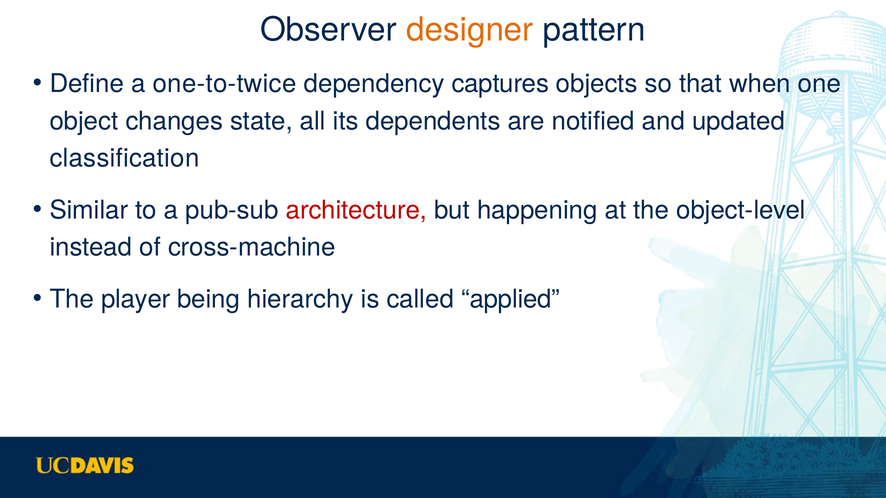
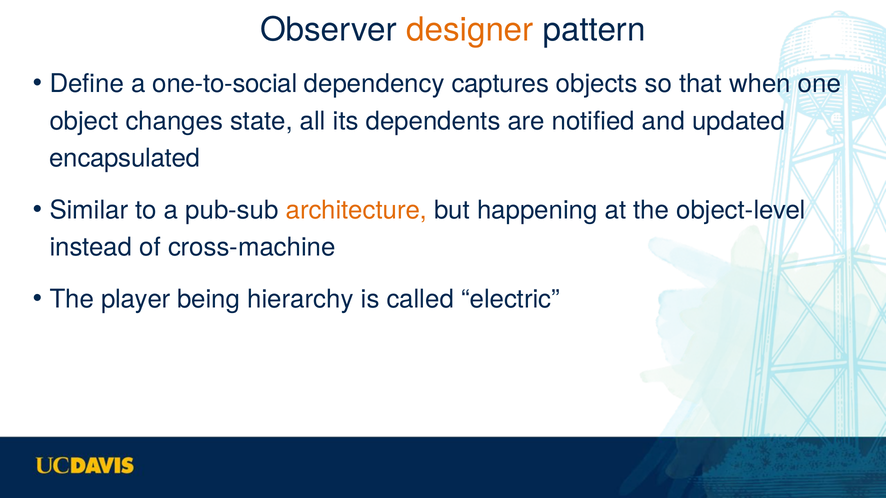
one-to-twice: one-to-twice -> one-to-social (225, 84)
classification: classification -> encapsulated (125, 158)
architecture colour: red -> orange (356, 210)
applied: applied -> electric (511, 300)
